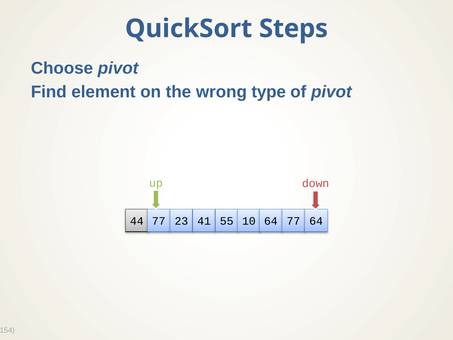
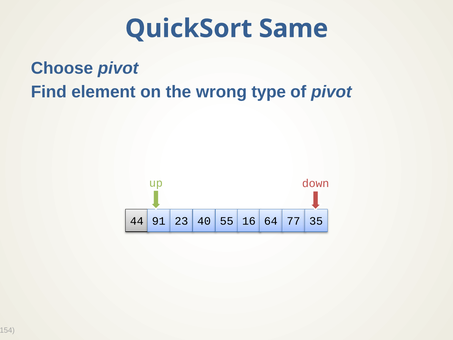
Steps: Steps -> Same (293, 29)
44 77: 77 -> 91 (159, 221)
41: 41 -> 40 (204, 221)
10: 10 -> 16 (249, 221)
77 64: 64 -> 35 (316, 221)
